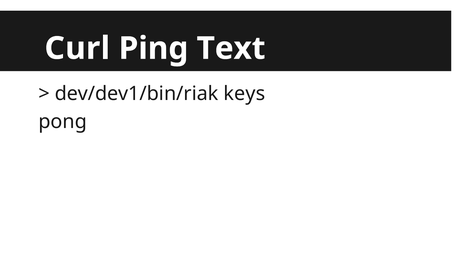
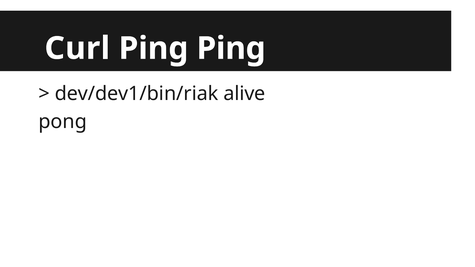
Ping Text: Text -> Ping (231, 48)
keys: keys -> alive (245, 94)
